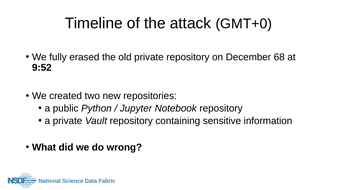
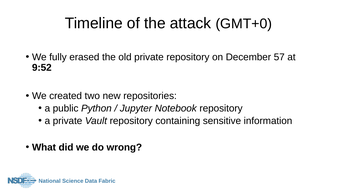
68: 68 -> 57 (279, 57)
